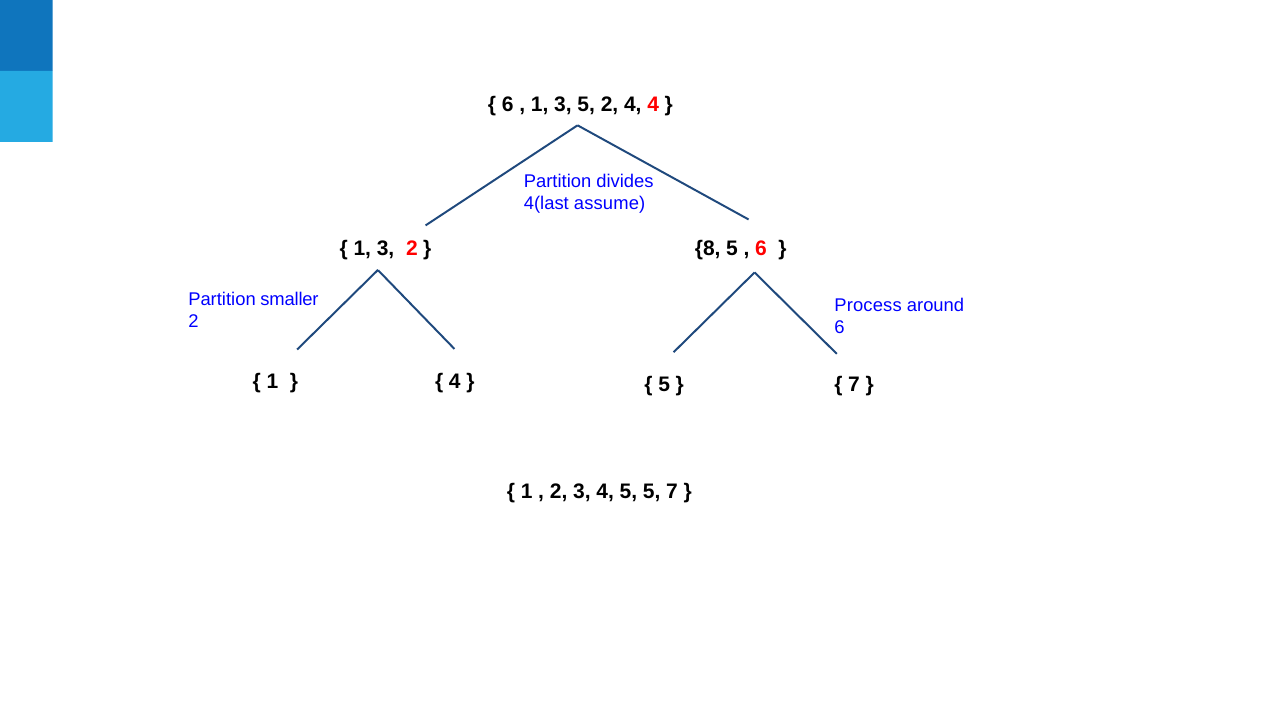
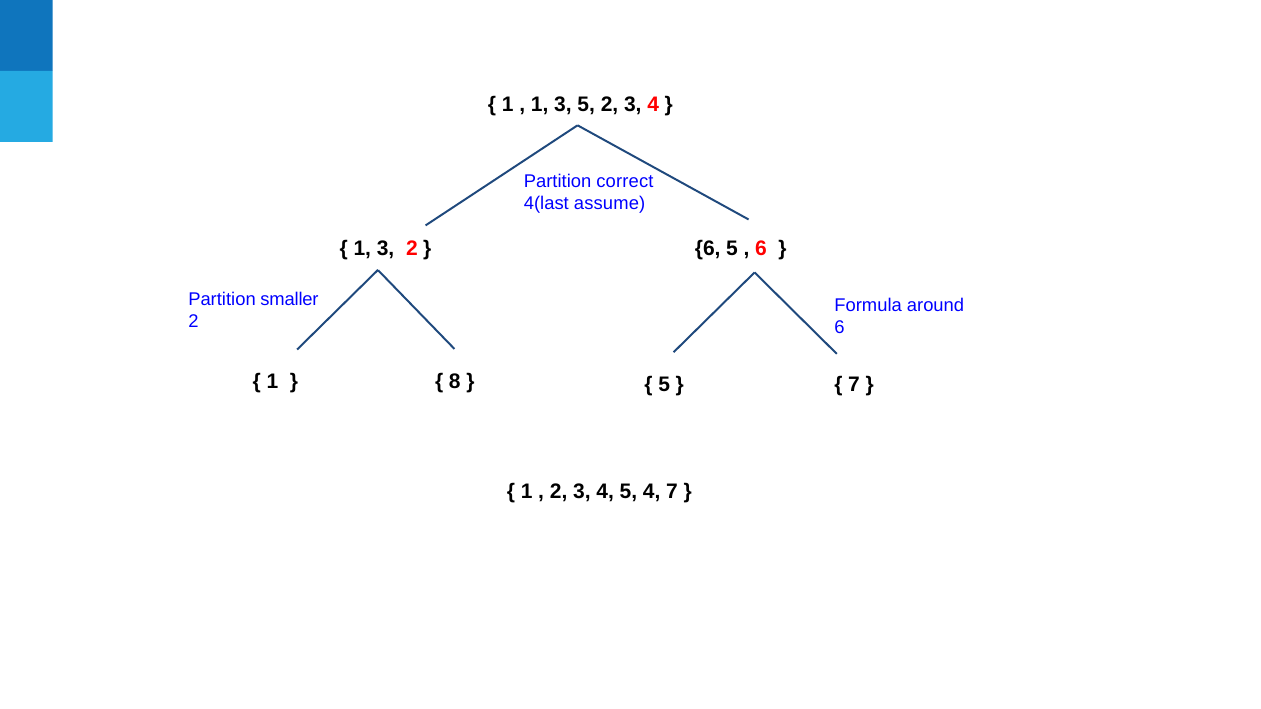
6: 6 -> 1 (508, 105)
5 2 4: 4 -> 3 (633, 105)
divides: divides -> correct (625, 181)
8: 8 -> 6 (708, 249)
Process: Process -> Formula (868, 305)
4: 4 -> 8 (455, 382)
5 5: 5 -> 4 (652, 492)
